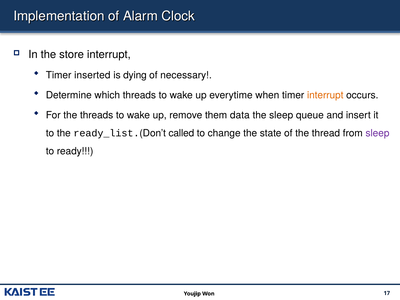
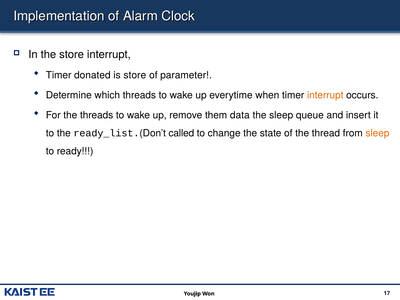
inserted: inserted -> donated (92, 75)
is dying: dying -> store (135, 75)
necessary: necessary -> parameter (186, 75)
sleep colour: purple -> orange (377, 133)
